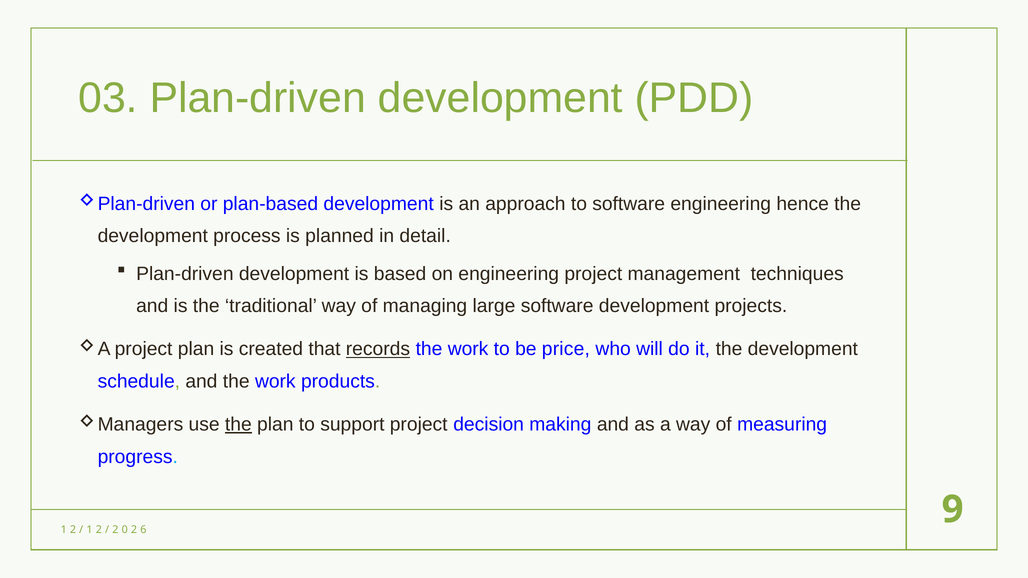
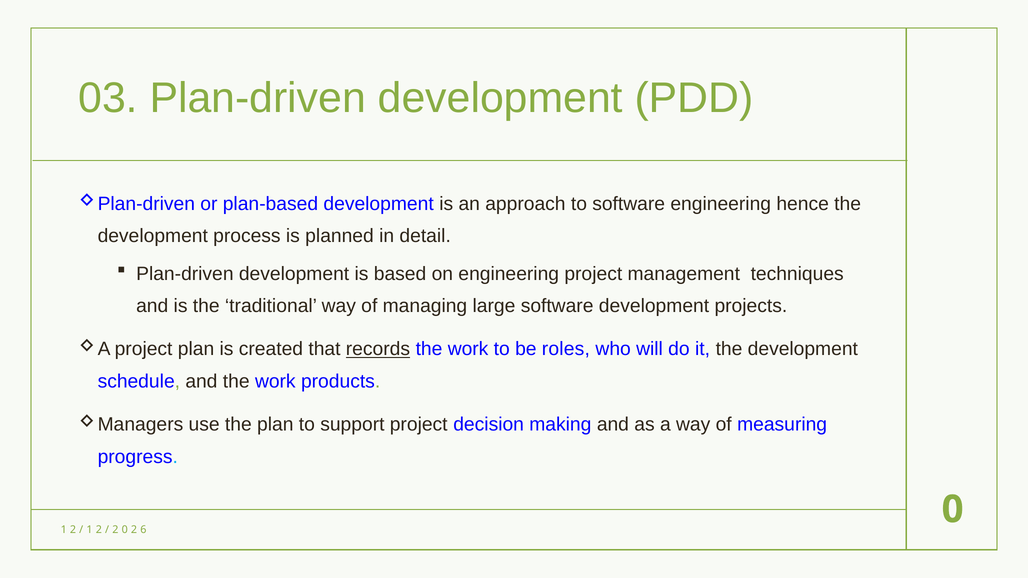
price: price -> roles (566, 349)
the underline: present -> none (238, 425)
9: 9 -> 0 (953, 510)
